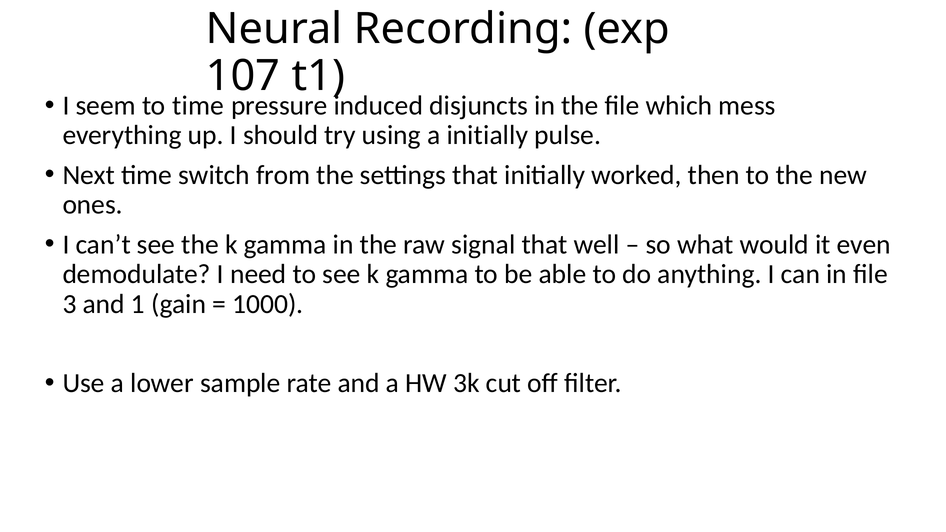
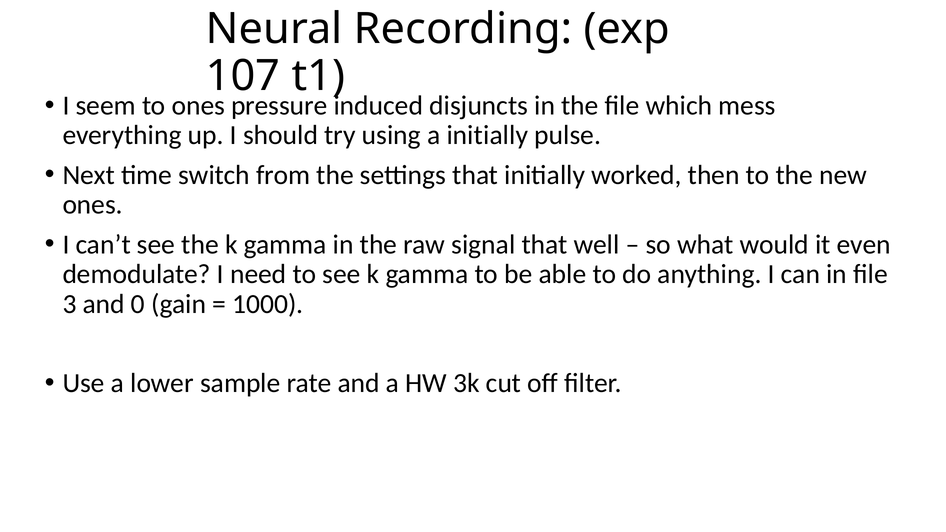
to time: time -> ones (198, 106)
1: 1 -> 0 (138, 304)
